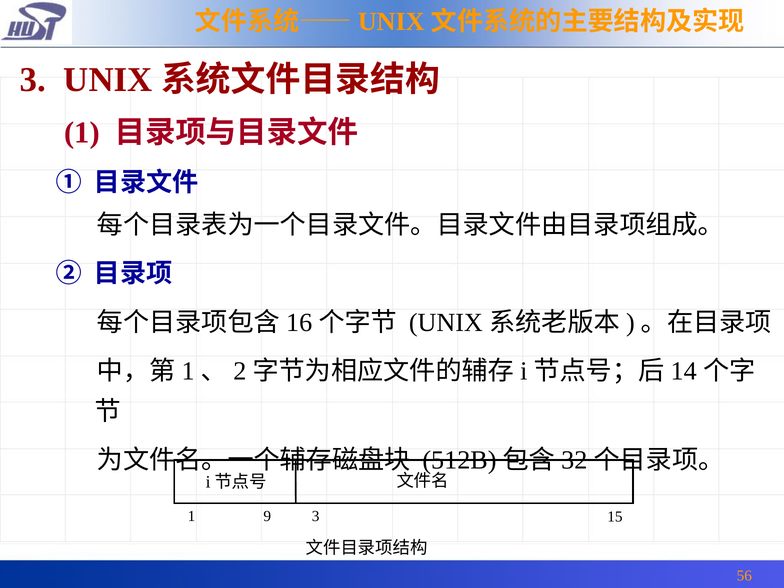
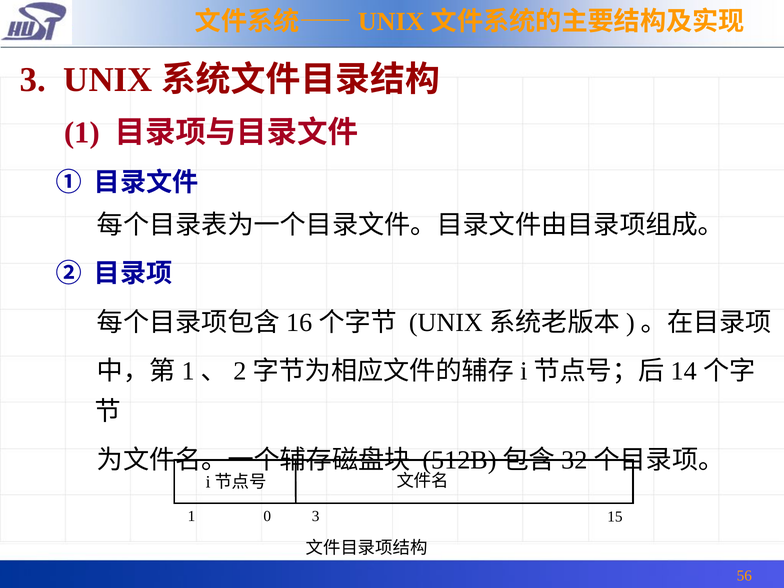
9: 9 -> 0 (267, 516)
